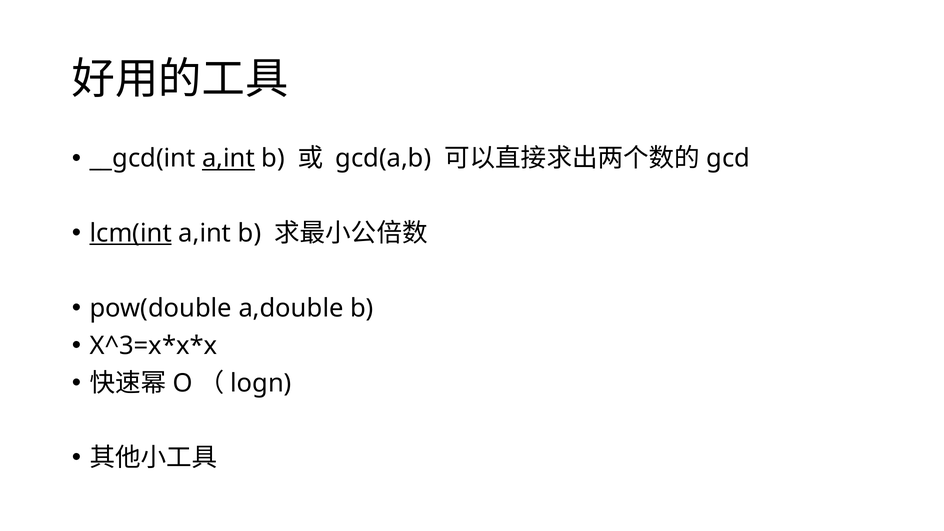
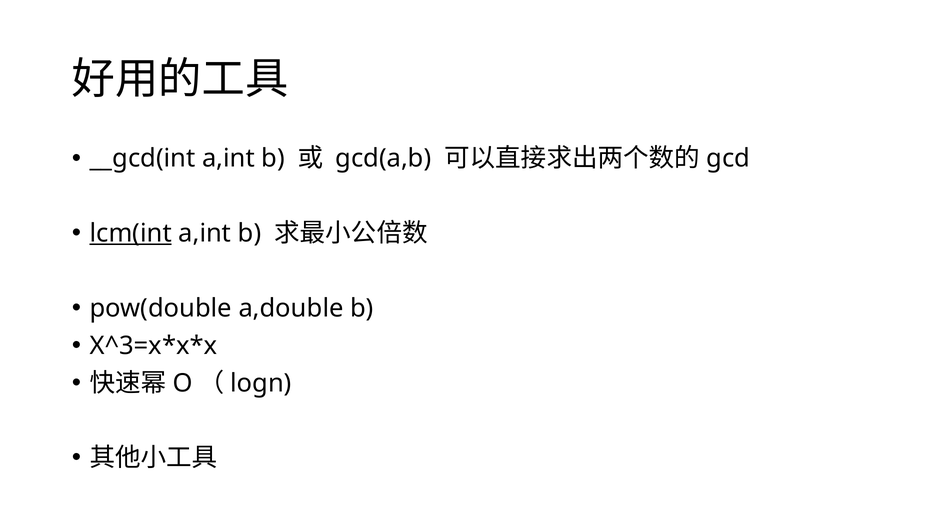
a,int underline: present -> none (228, 159)
